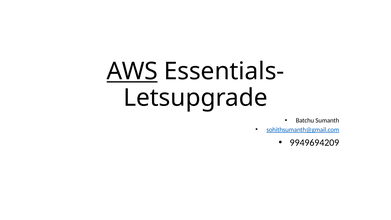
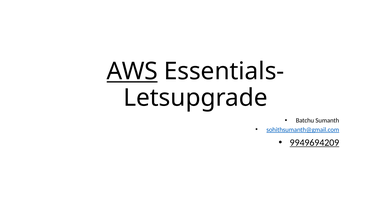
9949694209 underline: none -> present (314, 143)
